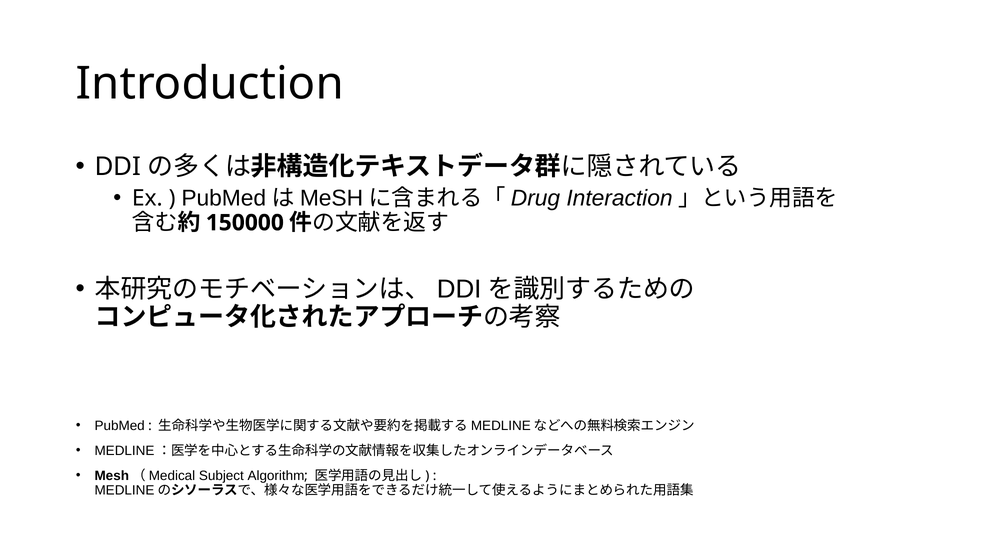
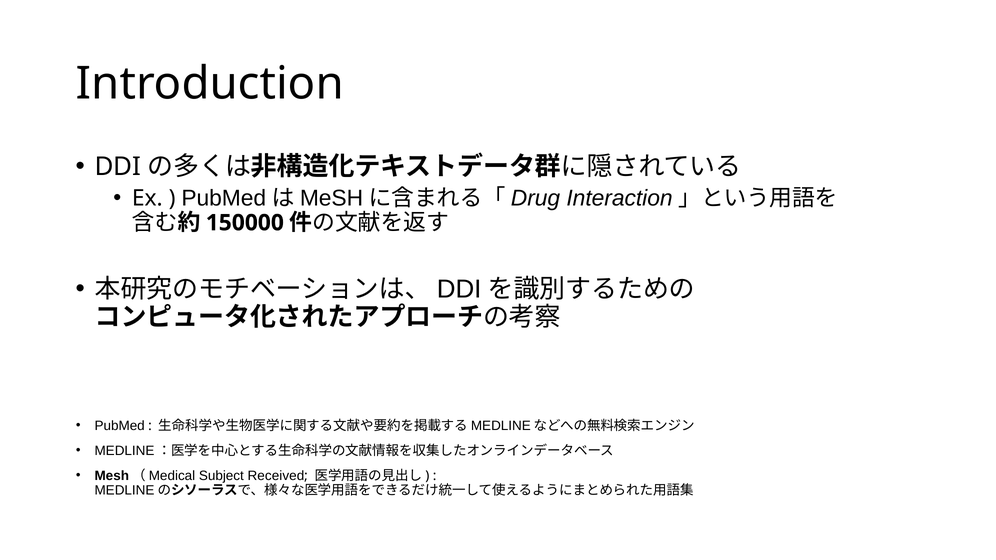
Algorithm: Algorithm -> Received (276, 476)
